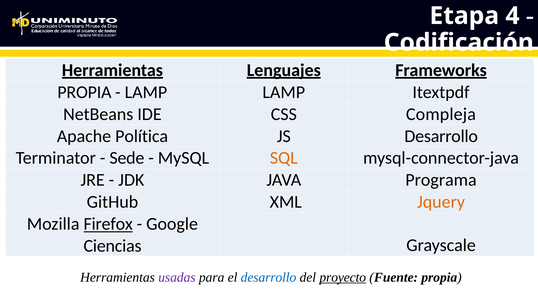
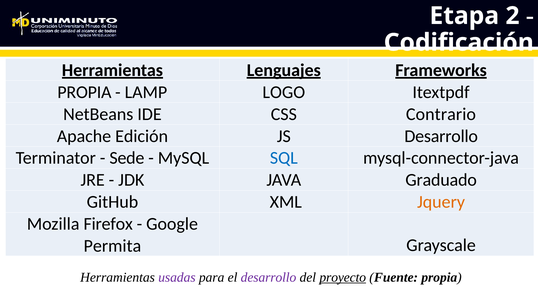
4: 4 -> 2 (513, 16)
LAMP LAMP: LAMP -> LOGO (284, 92)
Compleja: Compleja -> Contrario (441, 114)
Política: Política -> Edición (142, 136)
SQL colour: orange -> blue (284, 158)
Programa: Programa -> Graduado (441, 180)
Firefox underline: present -> none (108, 224)
Ciencias: Ciencias -> Permita (112, 246)
desarrollo colour: blue -> purple (269, 277)
